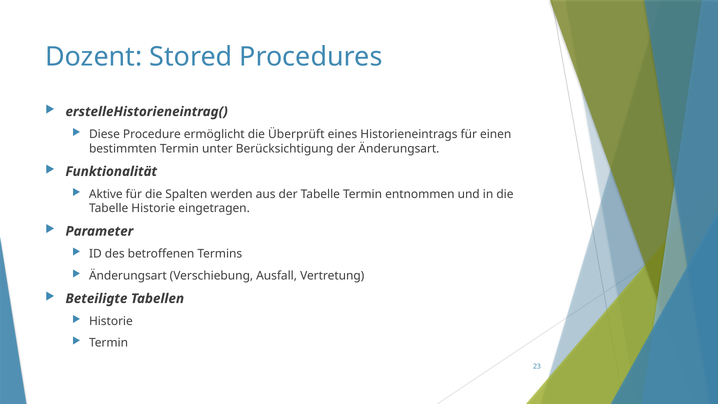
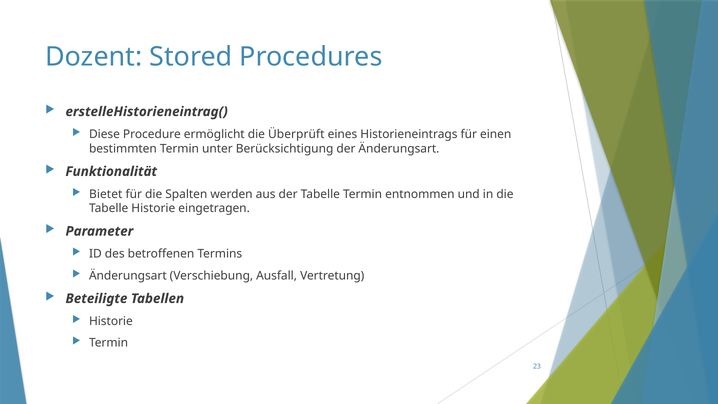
Aktive: Aktive -> Bietet (106, 194)
